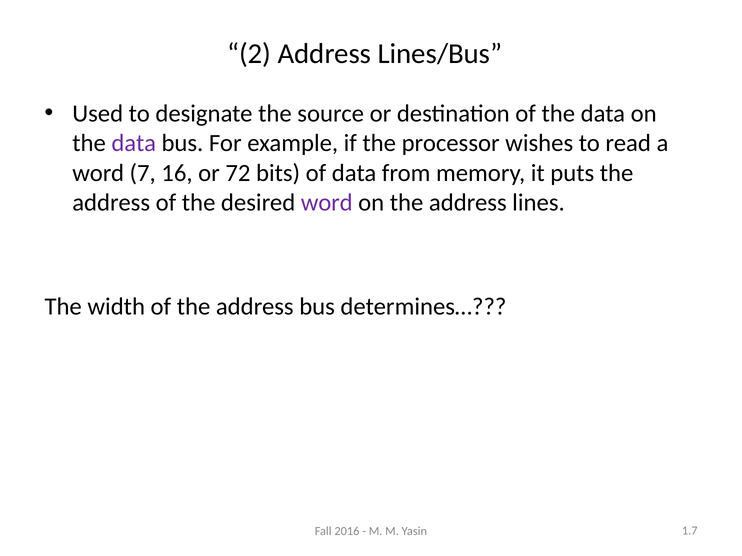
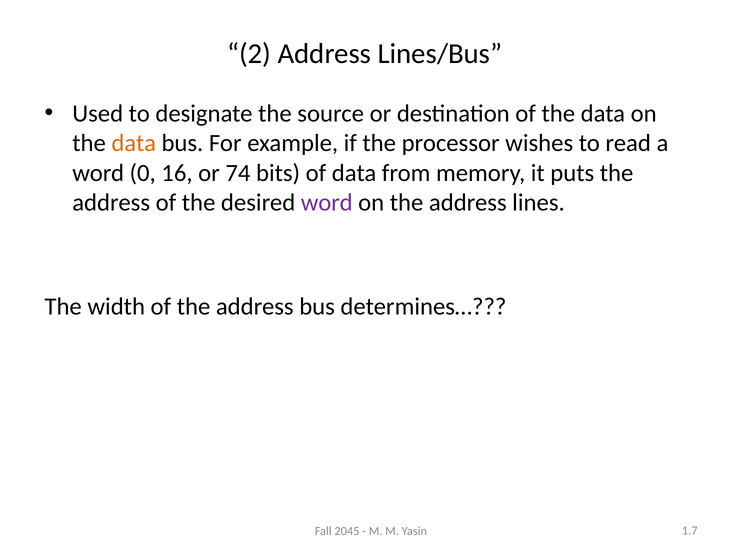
data colour: purple -> orange (134, 143)
7: 7 -> 0 (143, 173)
72: 72 -> 74 (238, 173)
2016: 2016 -> 2045 (347, 531)
